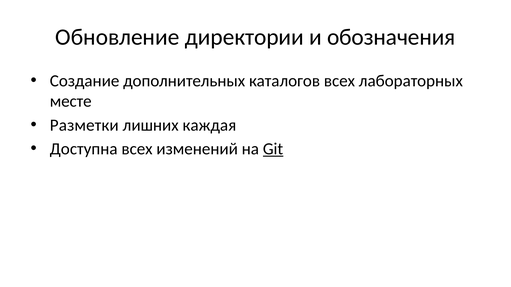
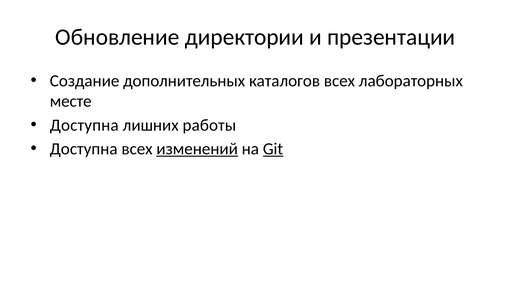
обозначения: обозначения -> презентации (391, 37)
Разметки: Разметки -> Доступна (84, 125)
каждая: каждая -> работы (209, 125)
изменений underline: none -> present (197, 149)
